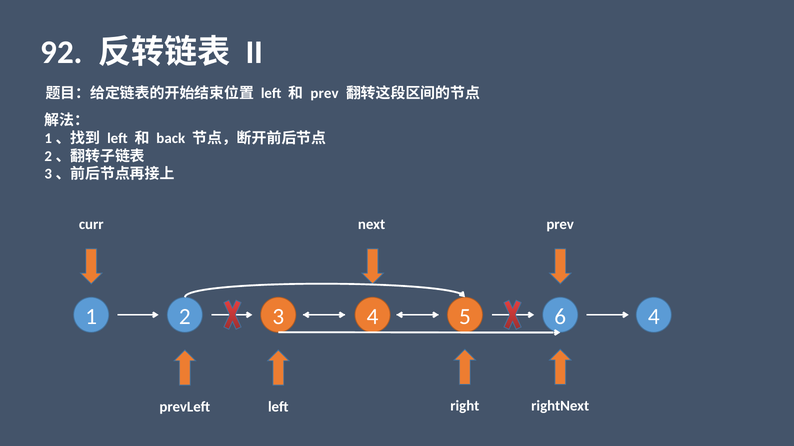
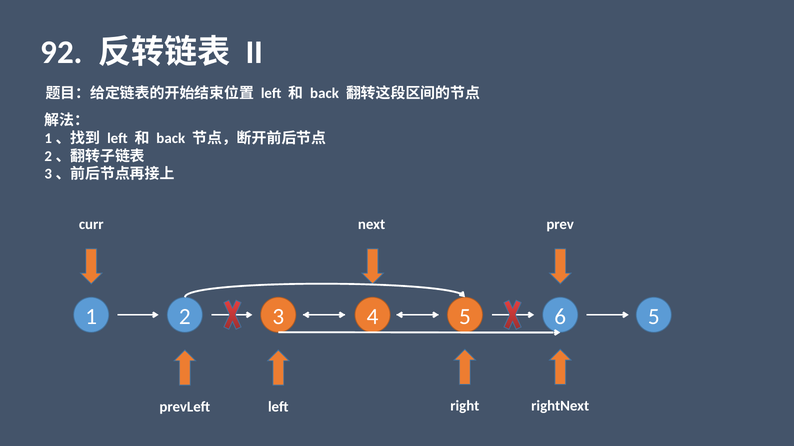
prev: prev -> back (325, 94)
6 4: 4 -> 5 (654, 317)
